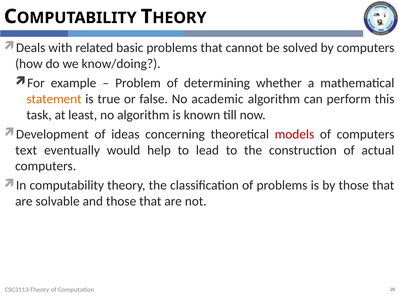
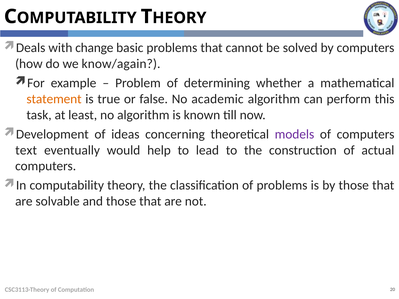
related: related -> change (94, 48)
know/doing: know/doing -> know/again (121, 64)
models colour: red -> purple (294, 134)
